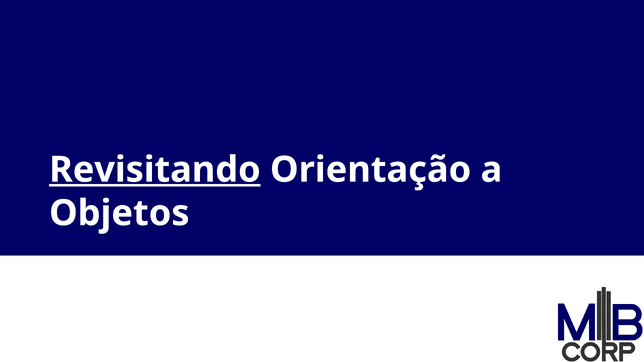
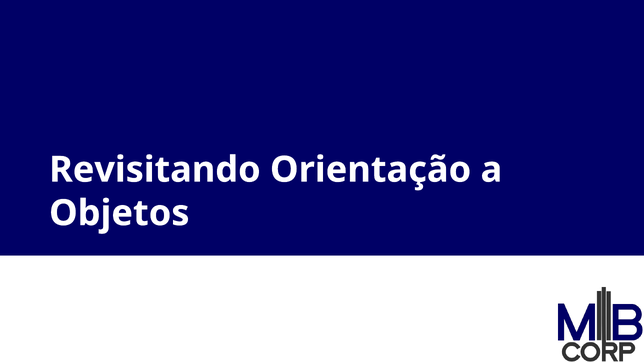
Revisitando underline: present -> none (155, 170)
